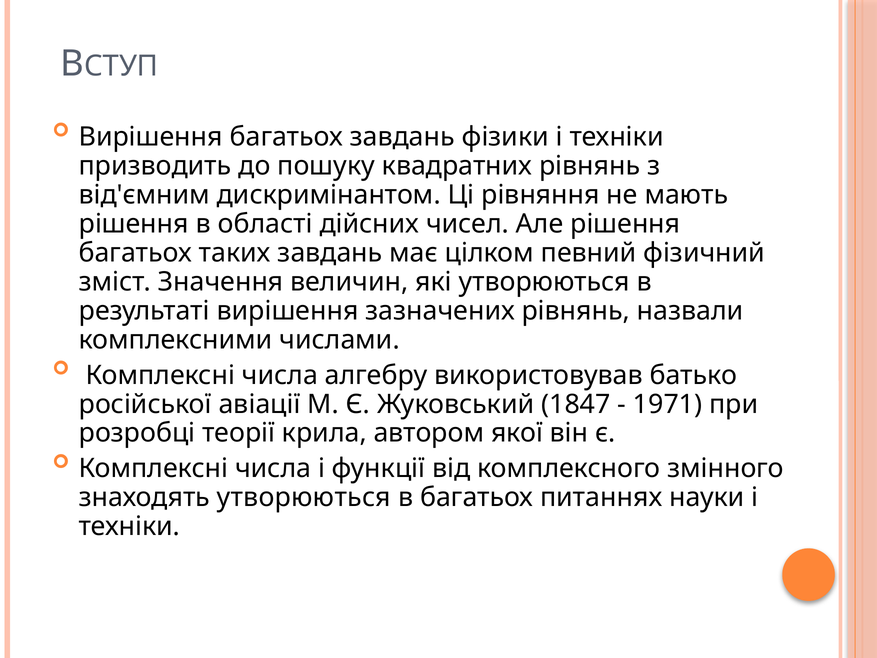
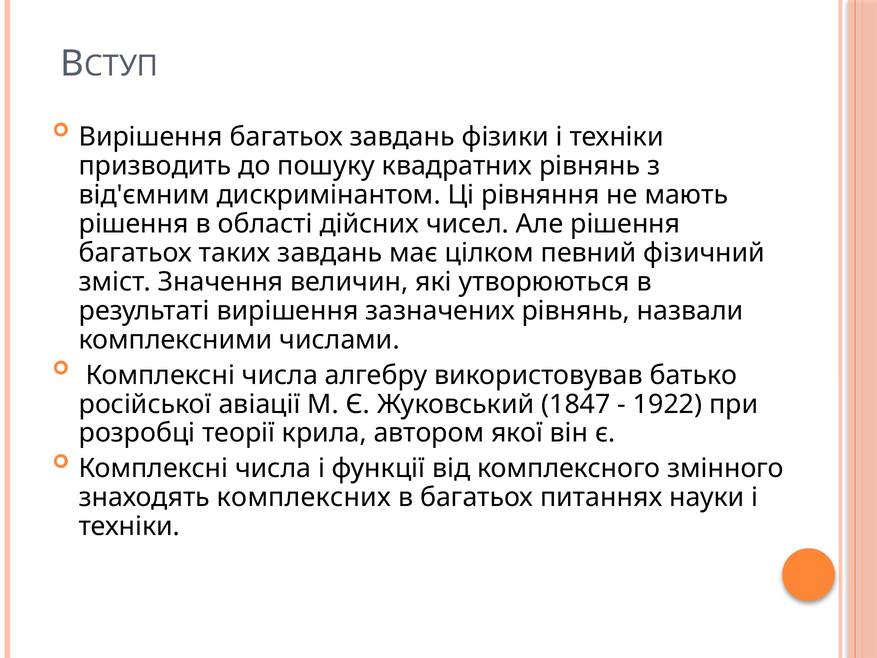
1971: 1971 -> 1922 (668, 404)
знаходять утворюються: утворюються -> комплексних (304, 497)
